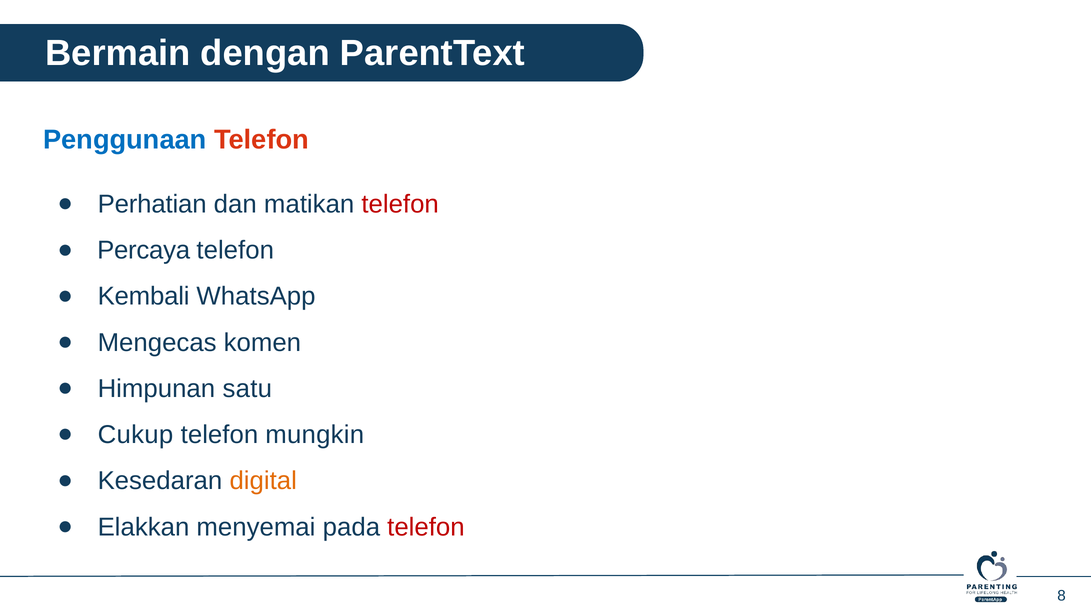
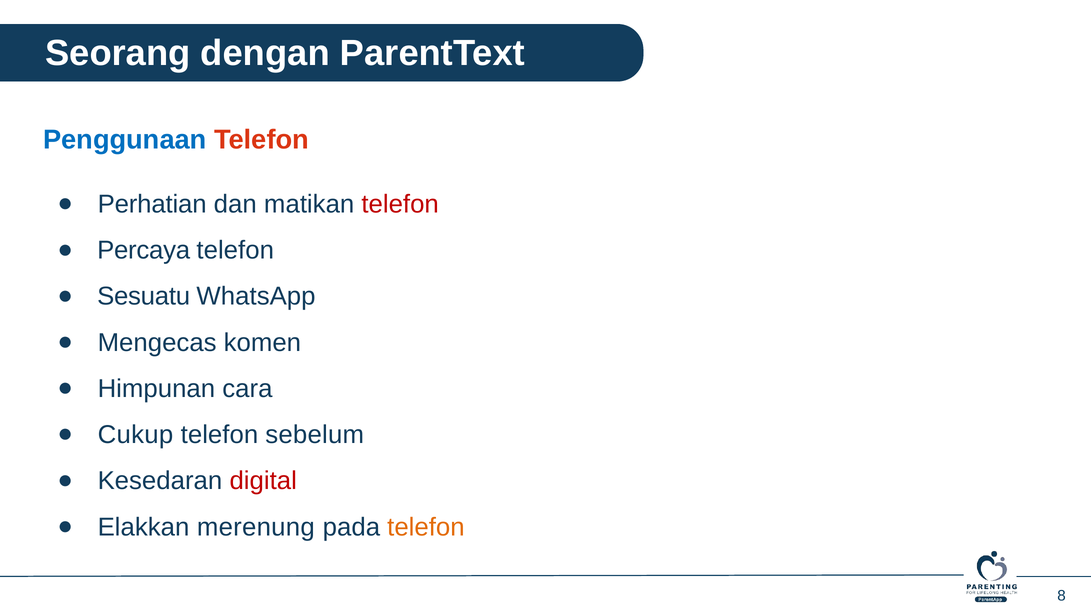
Bermain: Bermain -> Seorang (118, 53)
Kembali: Kembali -> Sesuatu (144, 296)
satu: satu -> cara (247, 389)
mungkin: mungkin -> sebelum (315, 435)
digital colour: orange -> red (263, 481)
menyemai: menyemai -> merenung (256, 527)
telefon colour: red -> orange (426, 527)
